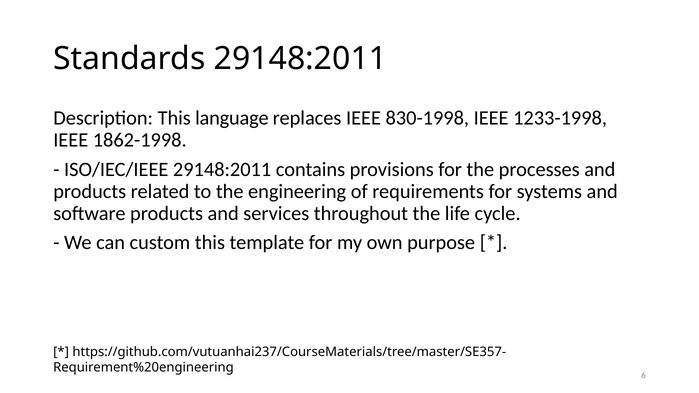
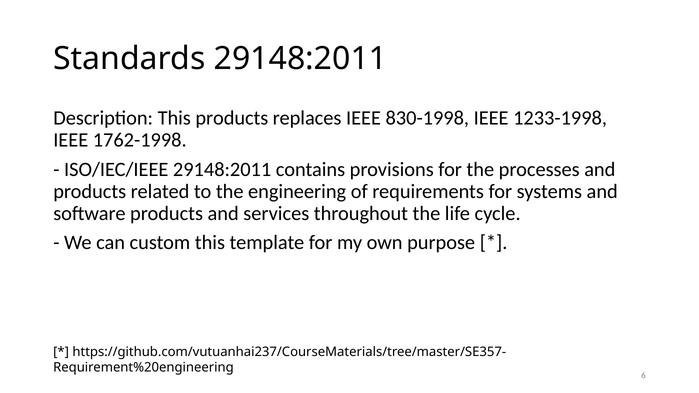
This language: language -> products (232, 118)
1862-1998: 1862-1998 -> 1762-1998 (140, 140)
